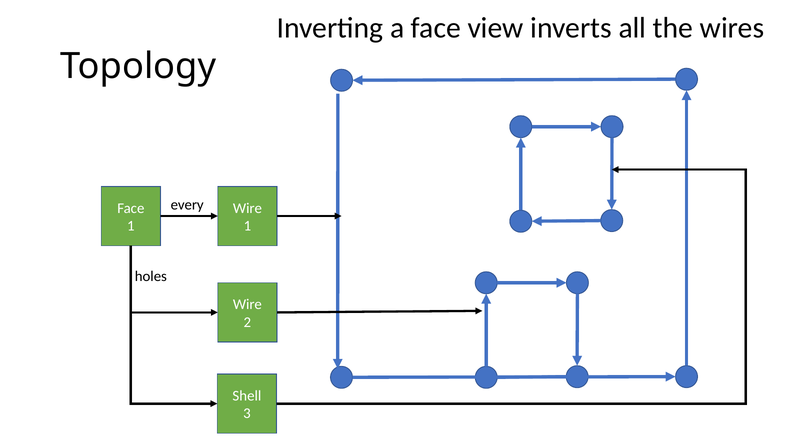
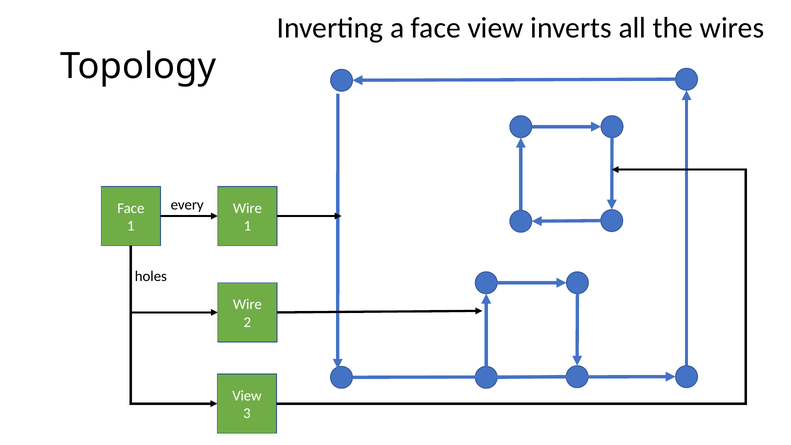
Shell: Shell -> View (247, 396)
